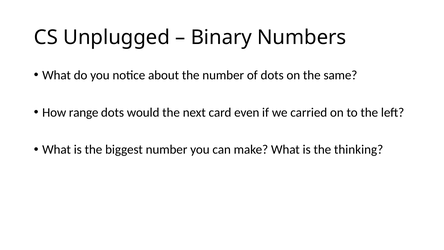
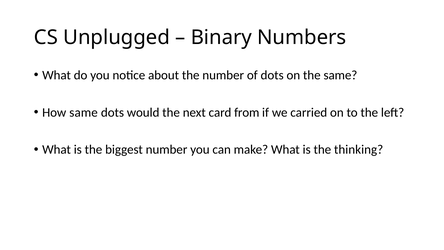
How range: range -> same (84, 112)
even: even -> from (247, 112)
